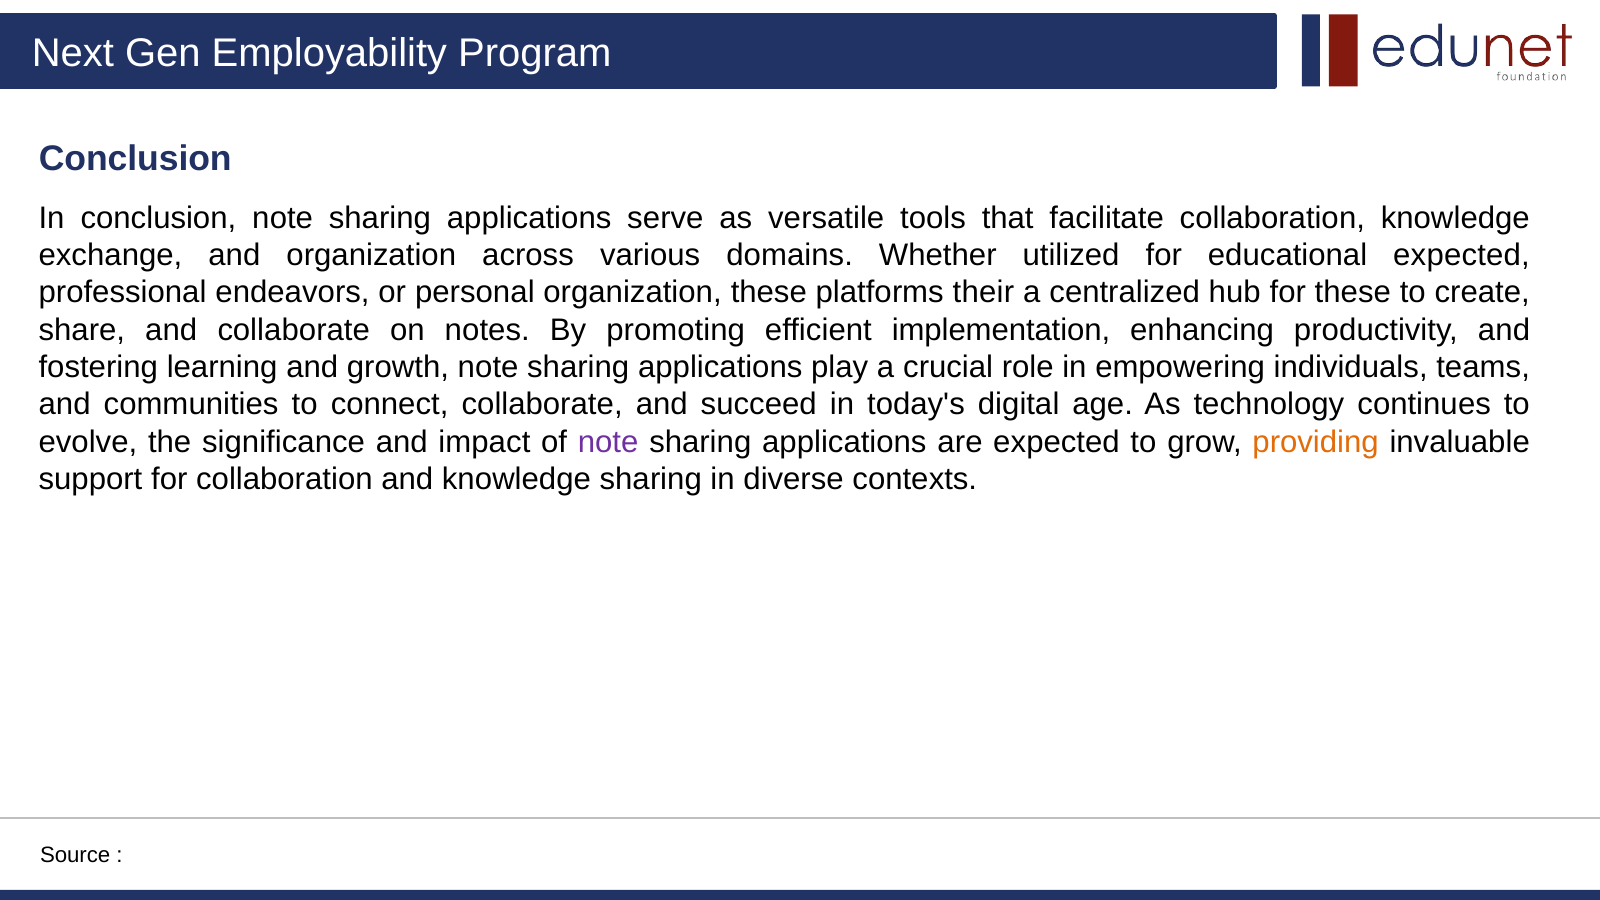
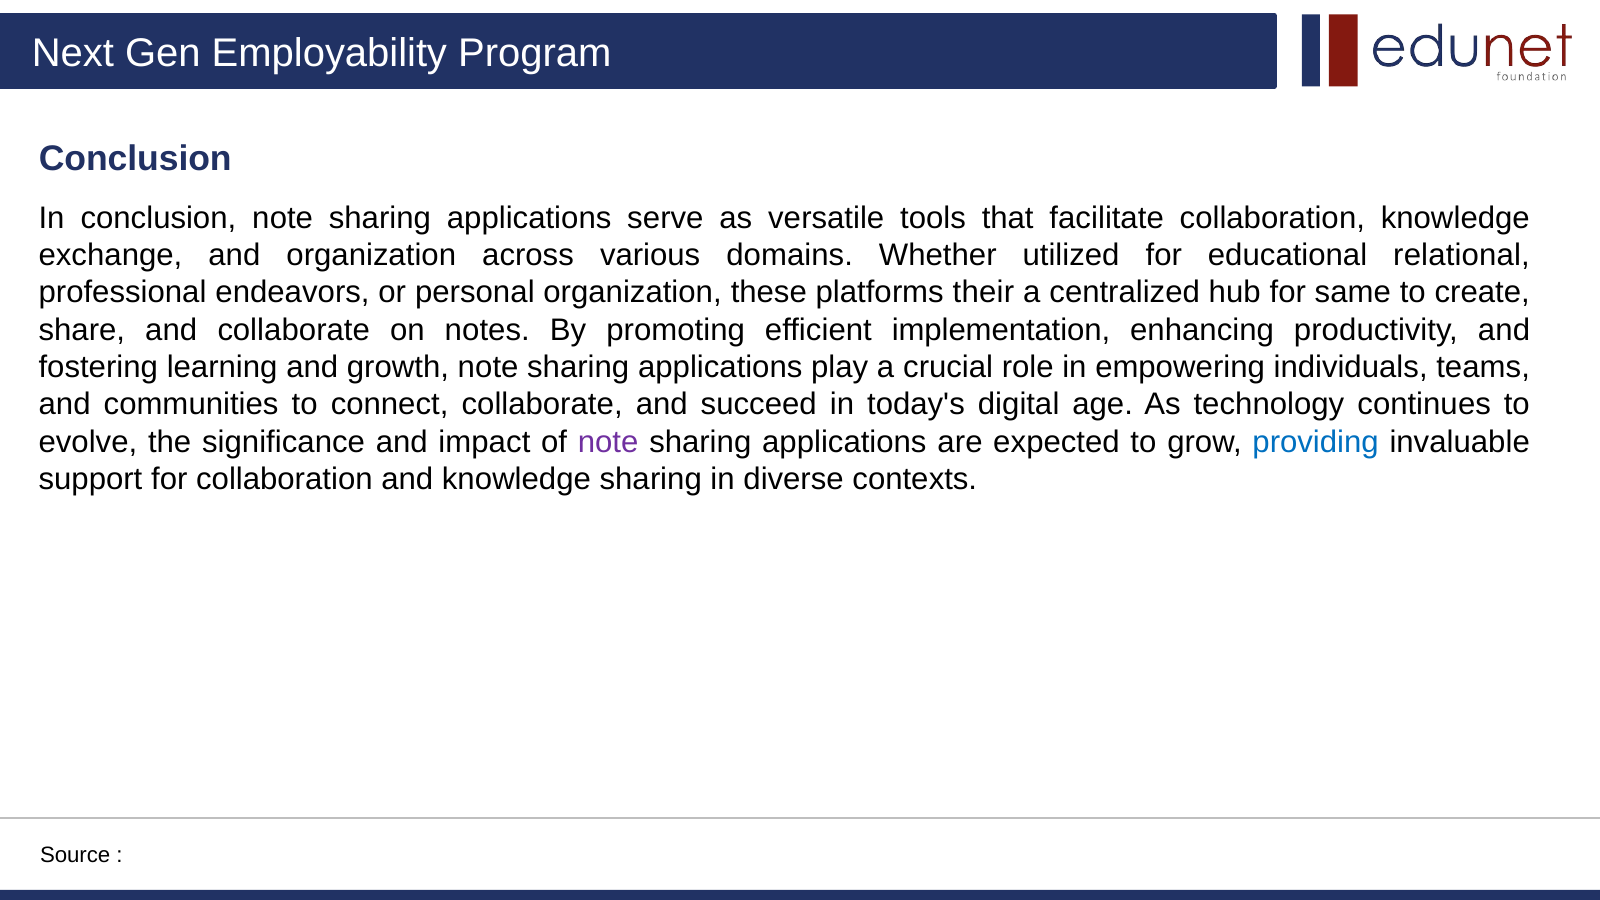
educational expected: expected -> relational (1461, 255)
for these: these -> same (1353, 293)
providing colour: orange -> blue (1316, 442)
